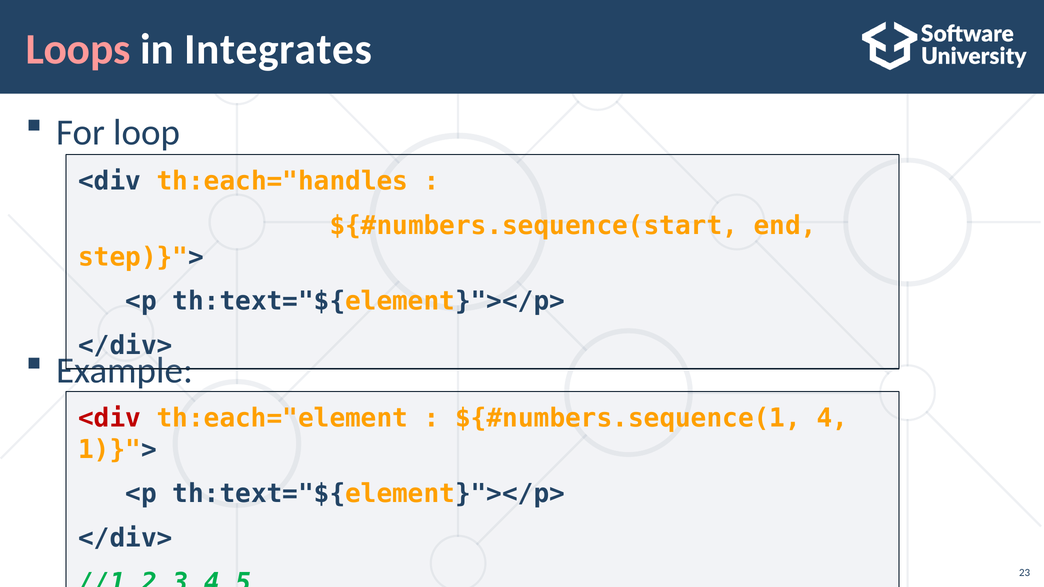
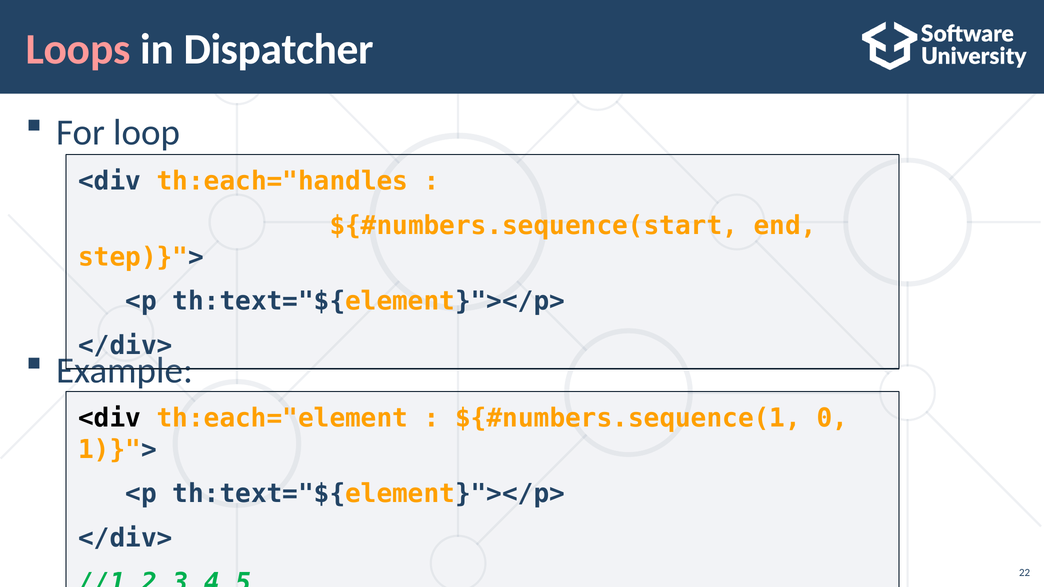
Integrates: Integrates -> Dispatcher (279, 49)
<div colour: red -> black (110, 418)
4: 4 -> 0 (832, 418)
23: 23 -> 22 (1025, 573)
